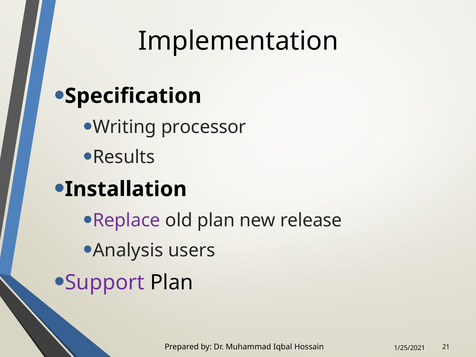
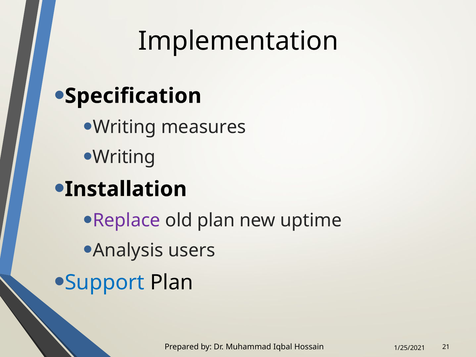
processor: processor -> measures (204, 127)
Results: Results -> Writing (124, 157)
release: release -> uptime (311, 220)
Support colour: purple -> blue (105, 282)
